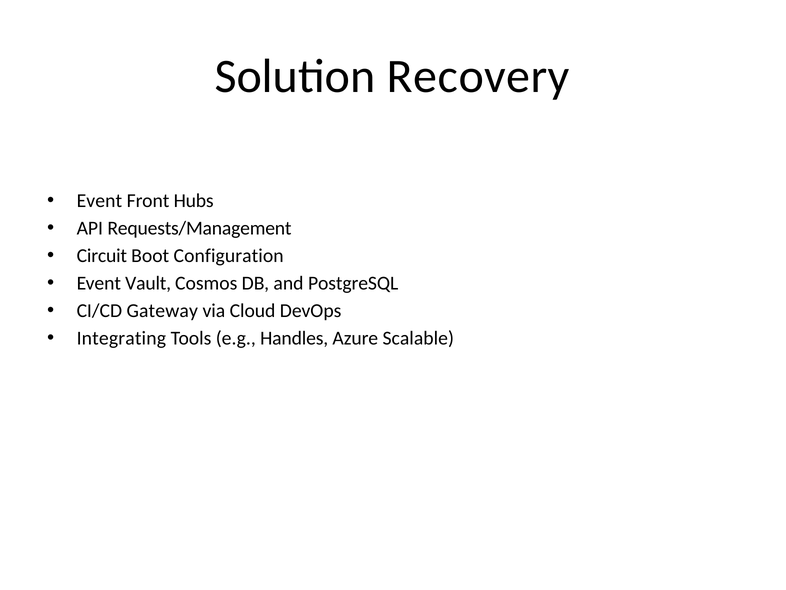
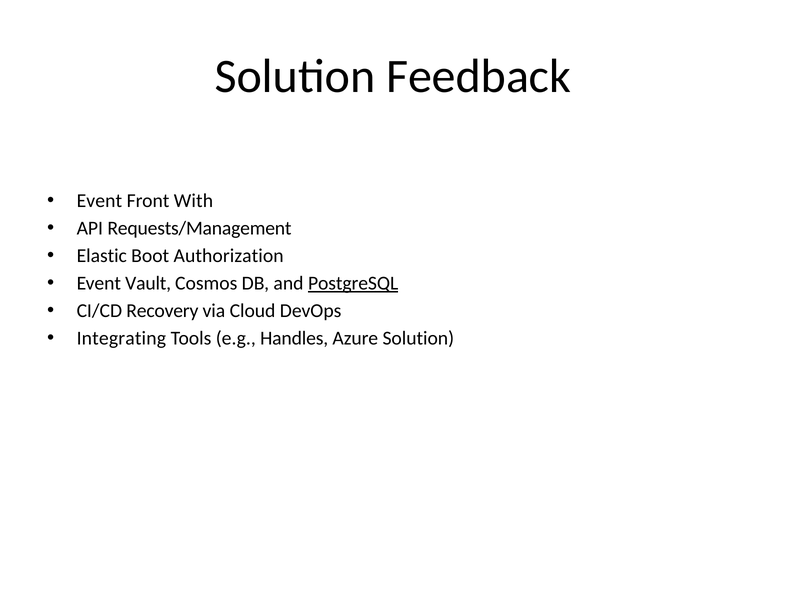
Recovery: Recovery -> Feedback (479, 76)
Hubs: Hubs -> With (193, 201)
Circuit: Circuit -> Elastic (102, 256)
Configuration: Configuration -> Authorization (229, 256)
PostgreSQL underline: none -> present (353, 283)
Gateway: Gateway -> Recovery (162, 311)
Azure Scalable: Scalable -> Solution (418, 338)
